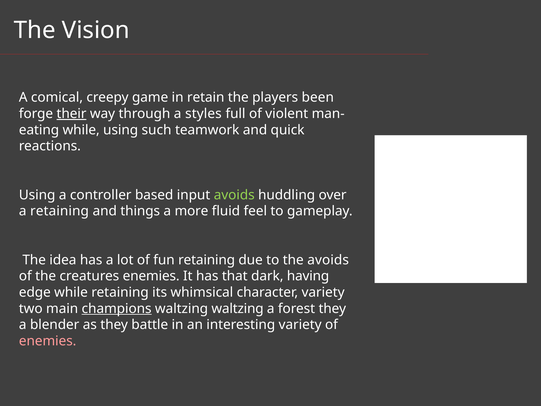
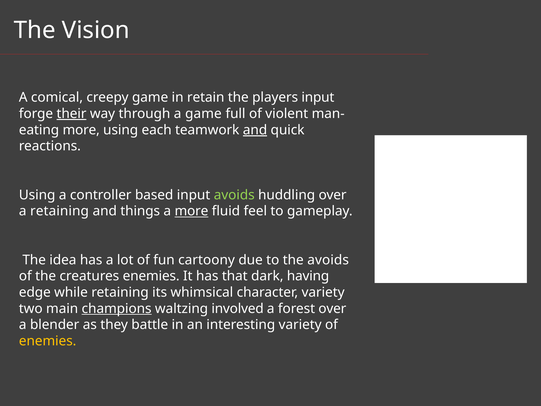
players been: been -> input (318, 97)
a styles: styles -> game (203, 114)
while: while -> more (81, 130)
such: such -> each (157, 130)
and underline: none -> present (255, 130)
more underline: none -> present (191, 211)
fun retaining: retaining -> cartoony (207, 260)
waltzing waltzing: waltzing -> involved (238, 308)
forest they: they -> over (332, 308)
enemies colour: pink -> yellow (48, 341)
